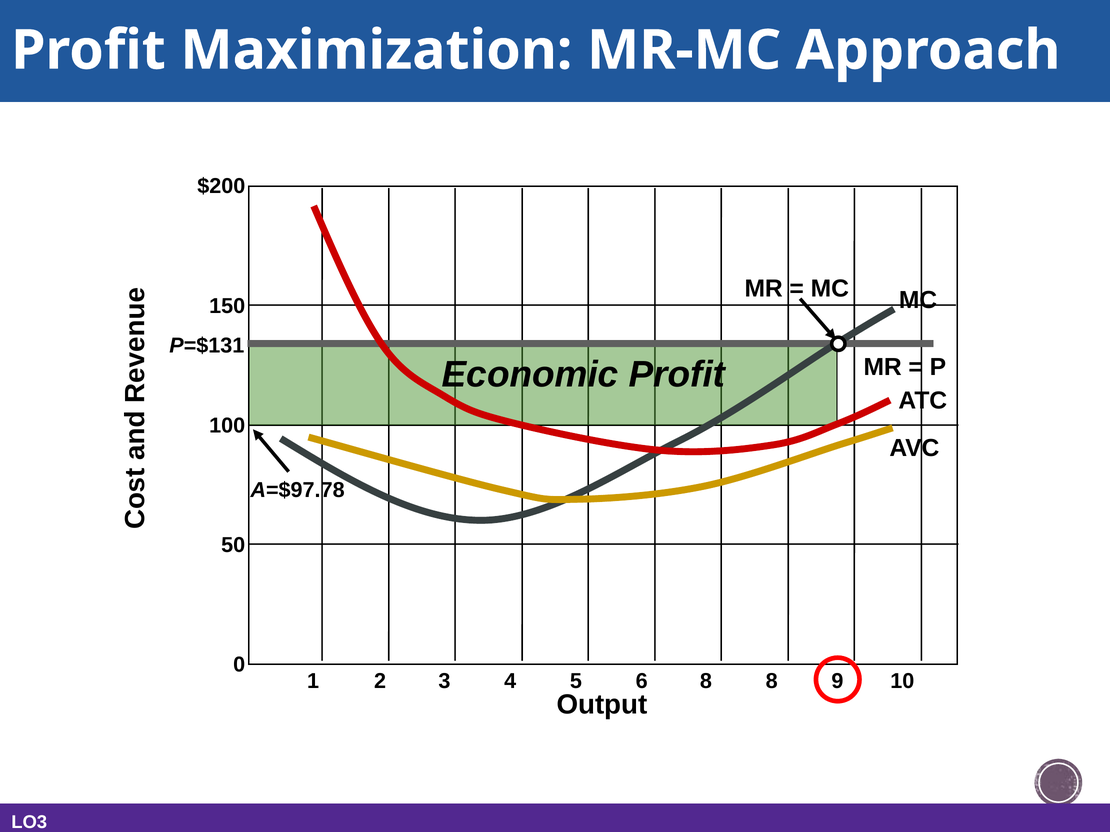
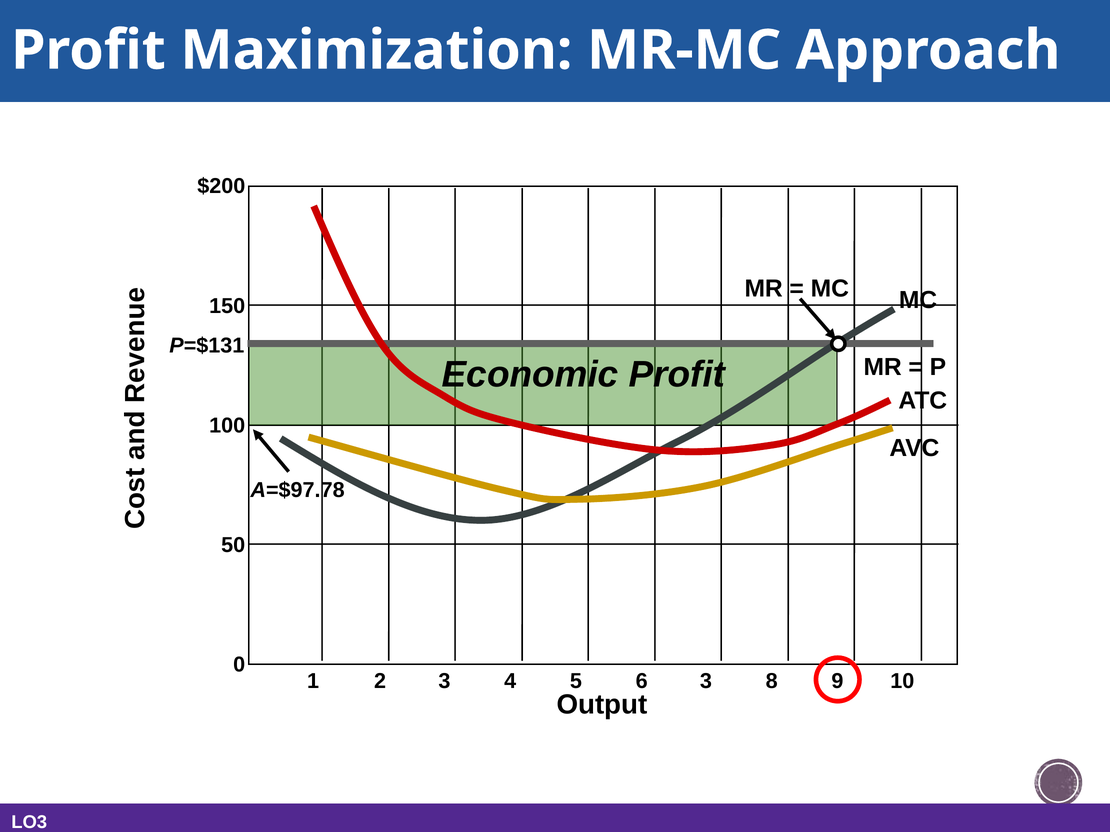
6 8: 8 -> 3 (706, 682)
